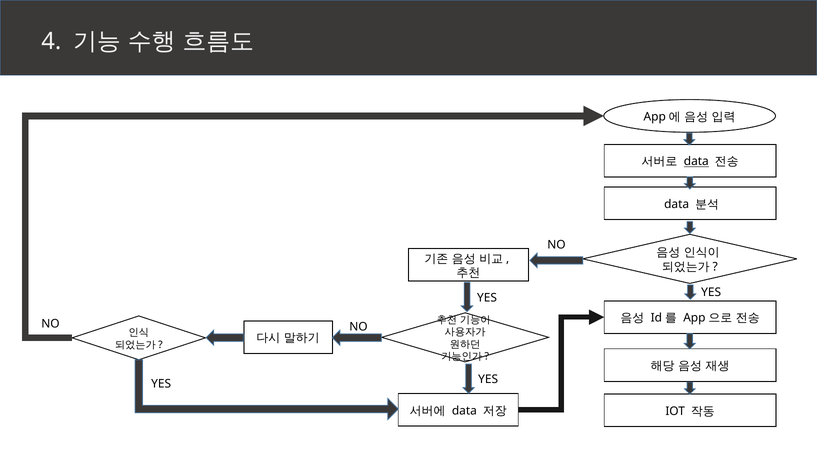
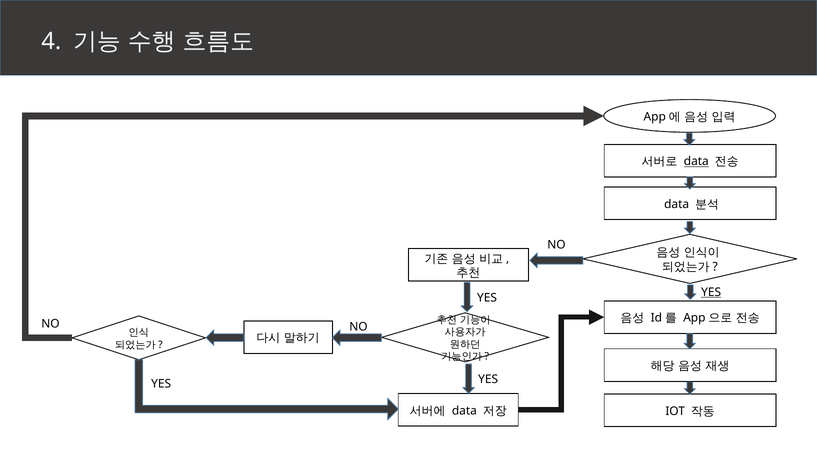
YES underline: none -> present (711, 292)
